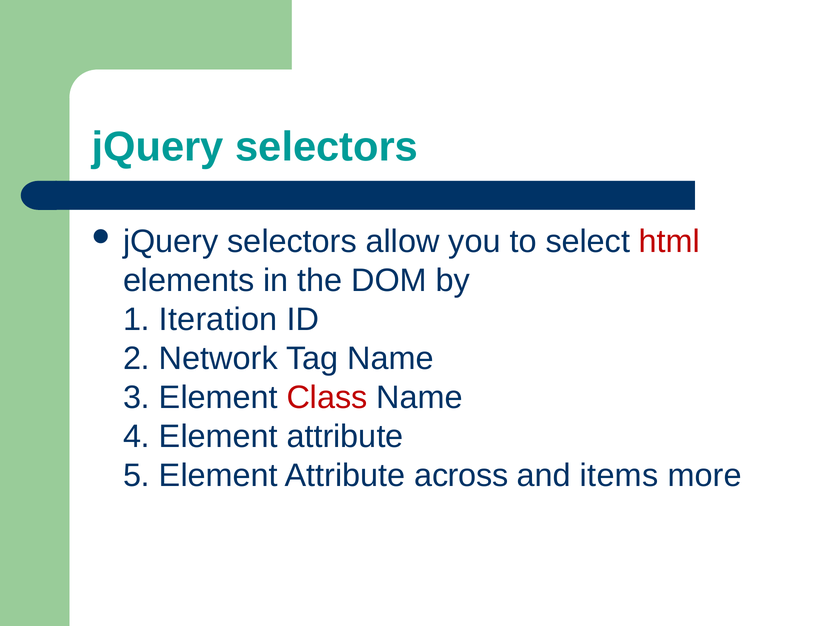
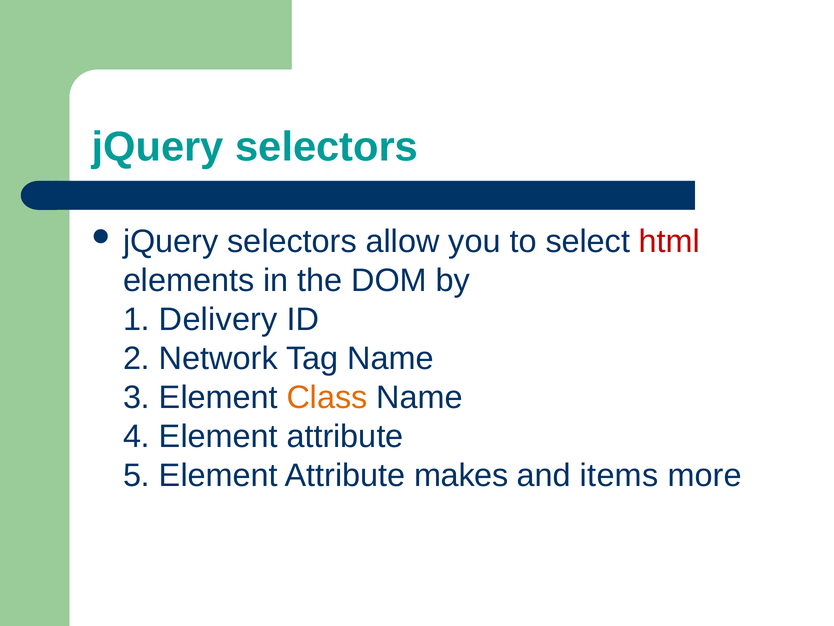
Iteration: Iteration -> Delivery (218, 319)
Class colour: red -> orange (327, 397)
across: across -> makes (461, 475)
